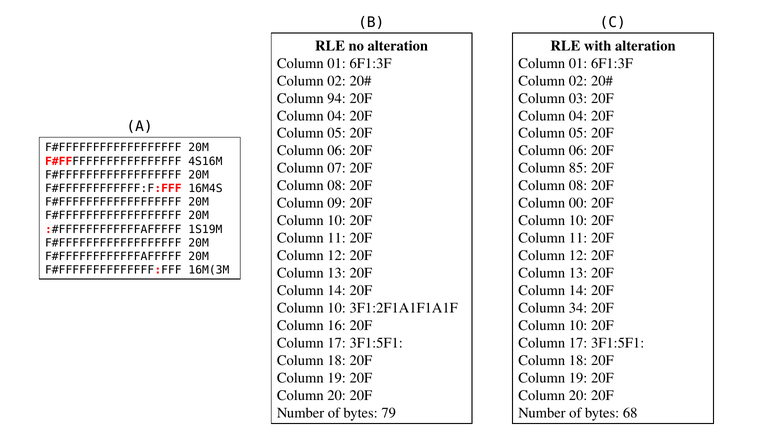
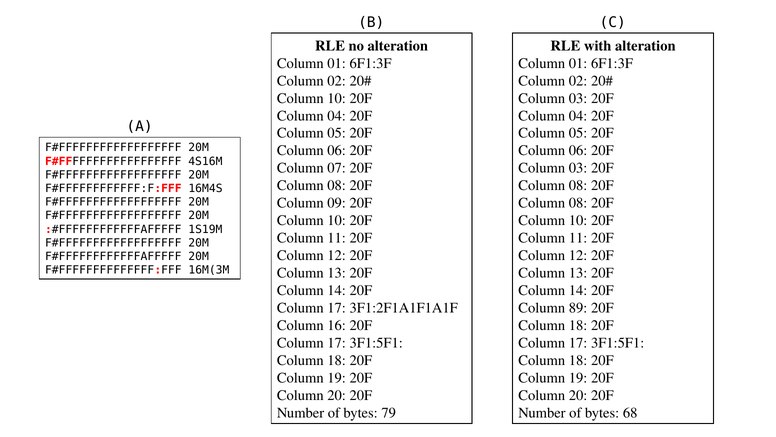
94: 94 -> 10 (337, 98)
85: 85 -> 03 (578, 168)
00: 00 -> 08 (578, 203)
10: 10 -> 17 (337, 308)
34: 34 -> 89 (578, 308)
10: 10 -> 18 (578, 325)
